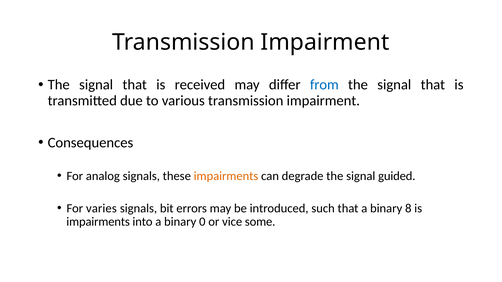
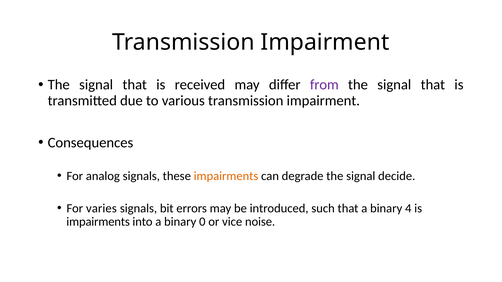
from colour: blue -> purple (324, 85)
guided: guided -> decide (397, 176)
8: 8 -> 4 (408, 209)
some: some -> noise (260, 222)
